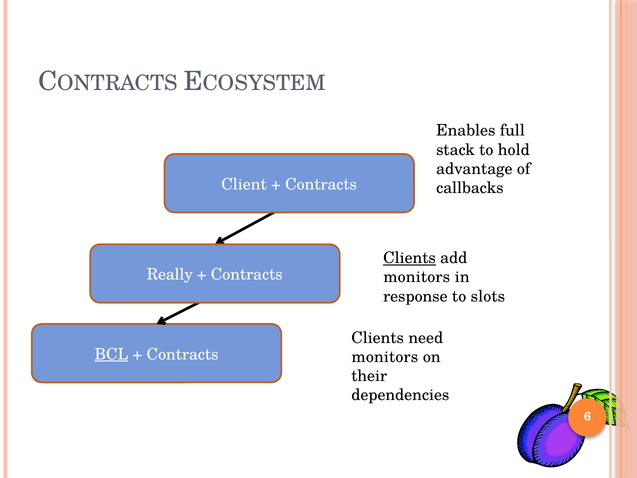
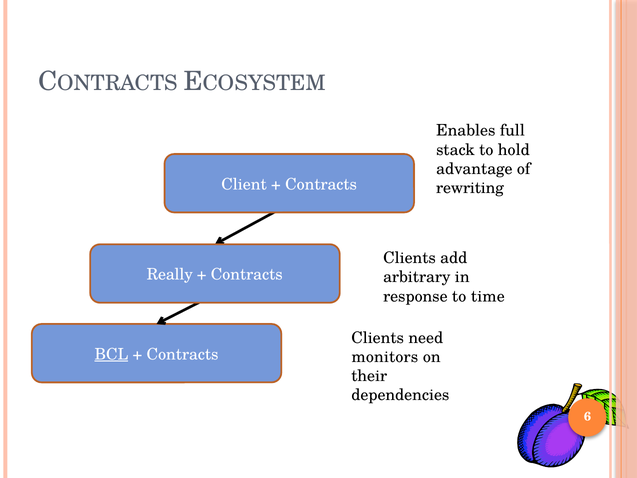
callbacks: callbacks -> rewriting (470, 188)
Clients underline: present -> none (410, 258)
monitors: monitors -> arbitrary (417, 277)
slots: slots -> time (488, 296)
